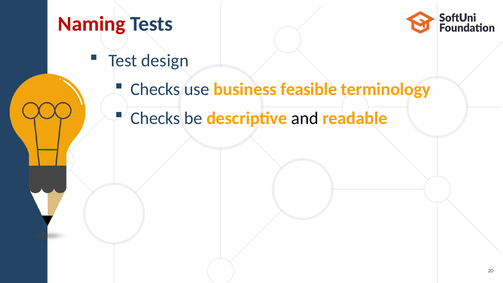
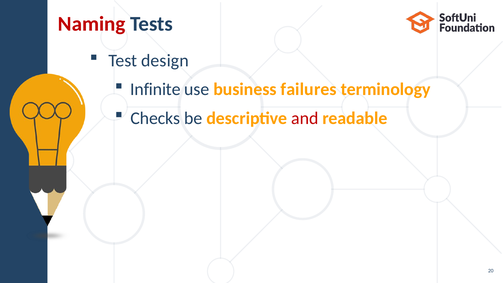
Checks: Checks -> Infinite (155, 89)
feasible: feasible -> failures (309, 89)
and colour: black -> red (305, 118)
